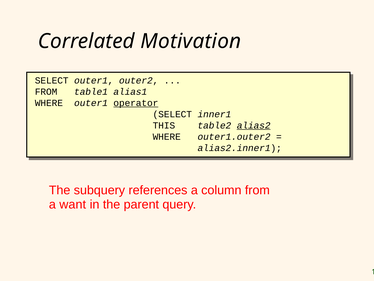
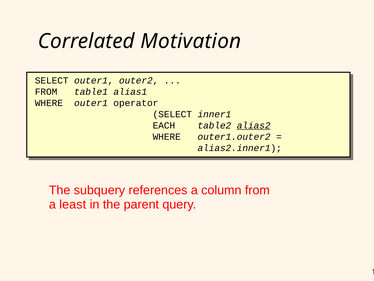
operator underline: present -> none (136, 103)
THIS: THIS -> EACH (164, 125)
want: want -> least (73, 204)
